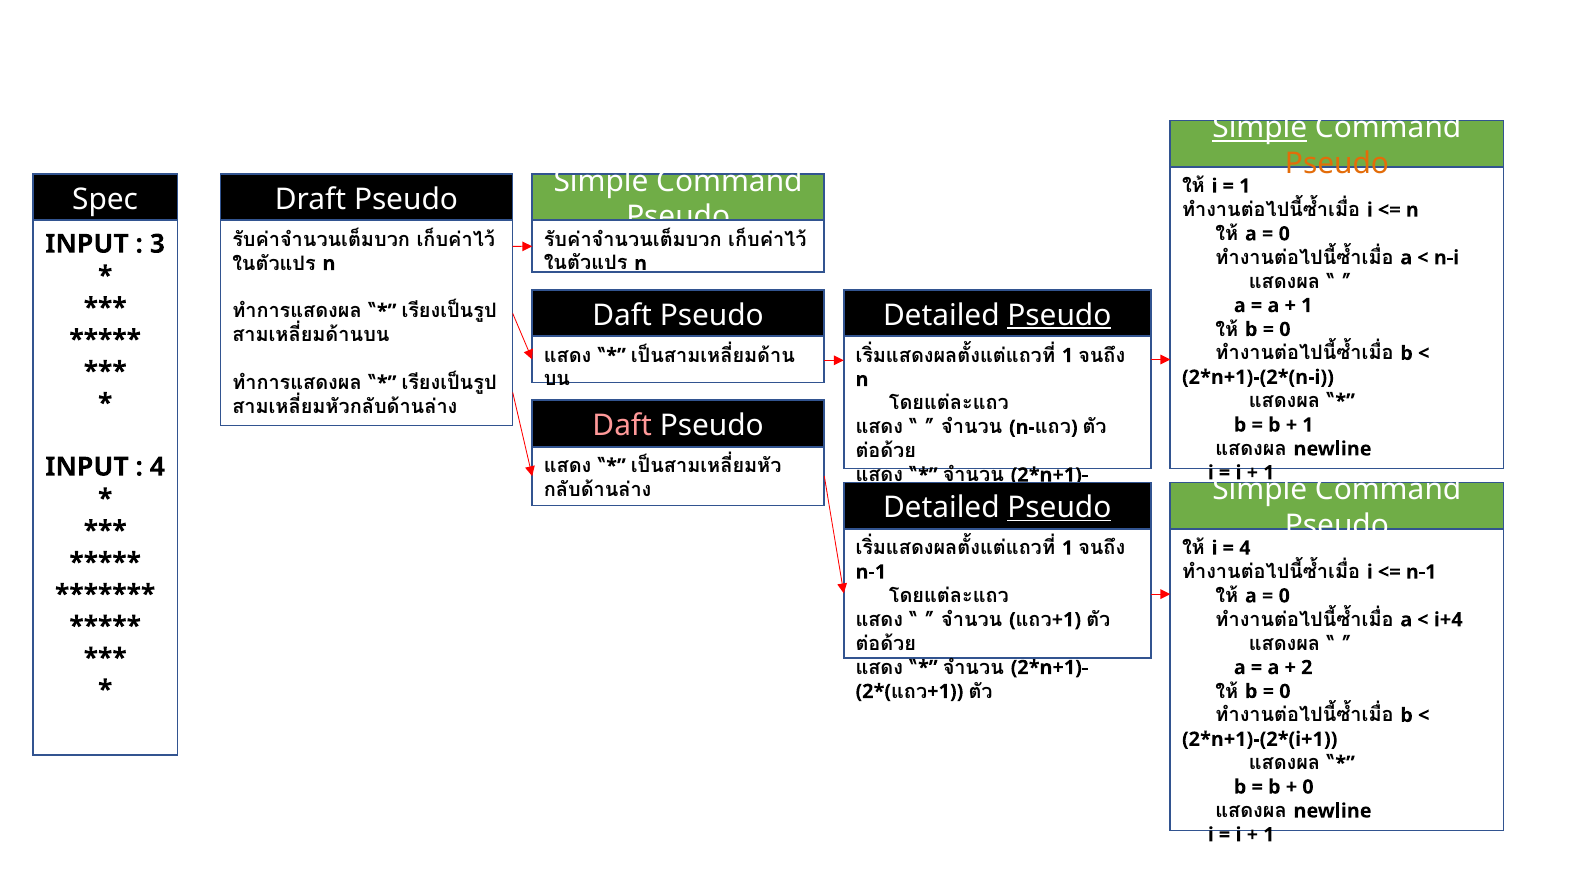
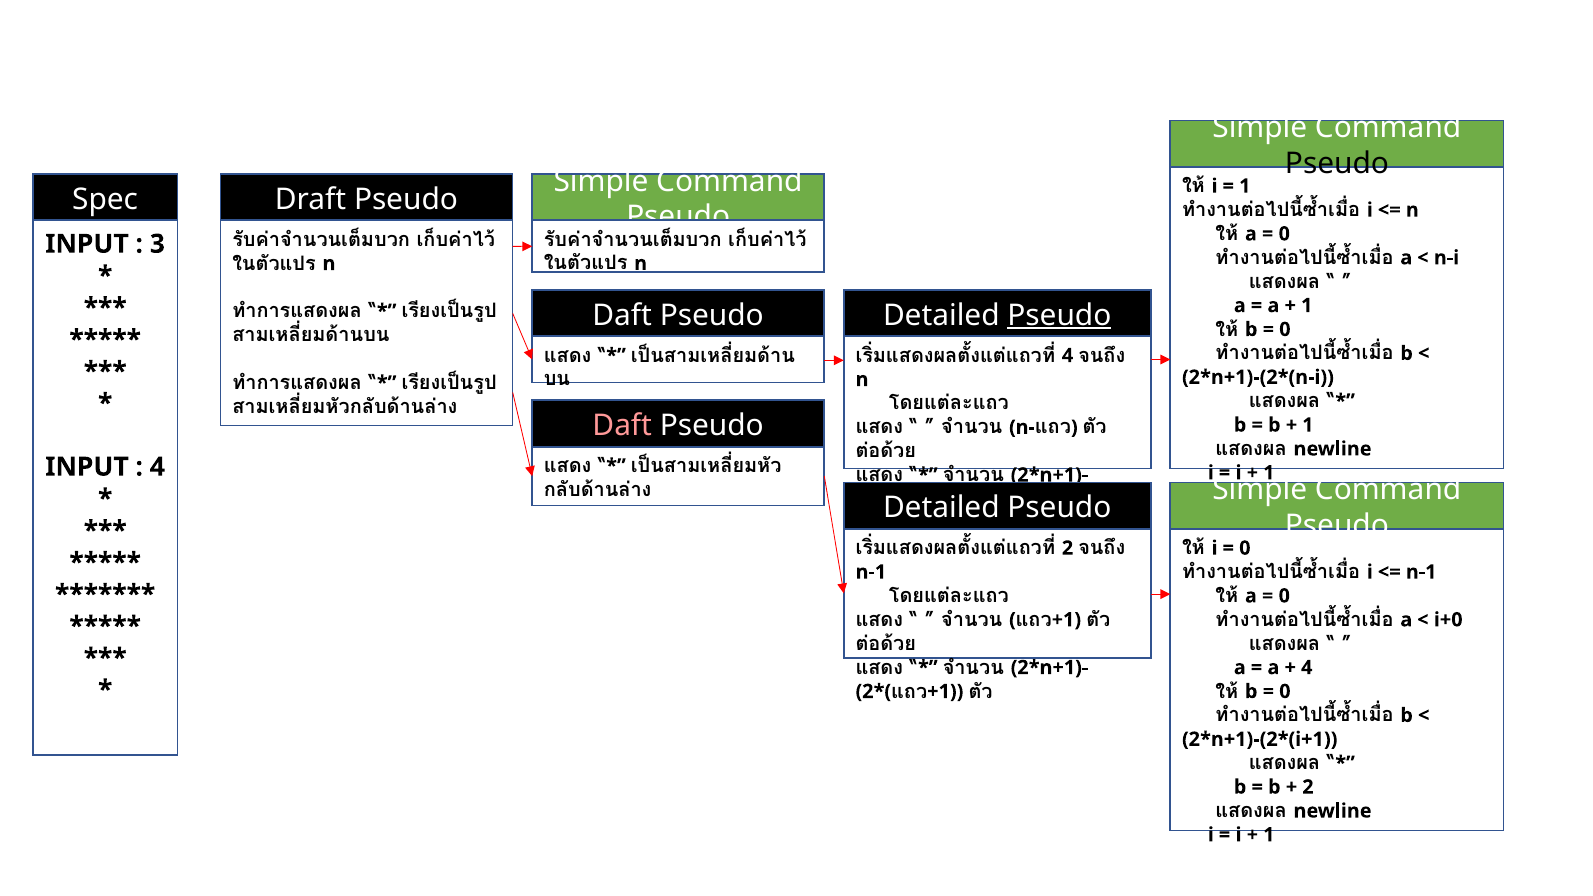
Simple underline: present -> none (1260, 128)
Pseudo colour: orange -> black (1337, 164)
1: 1 -> 4 (1068, 356)
Pseudo underline: present -> none (1059, 508)
1: 1 -> 2 (1068, 548)
4: 4 -> 0 (1245, 548)
i+4: i+4 -> i+0 (1448, 620)
2: 2 -> 4 (1307, 668)
0: 0 -> 2 (1308, 787)
